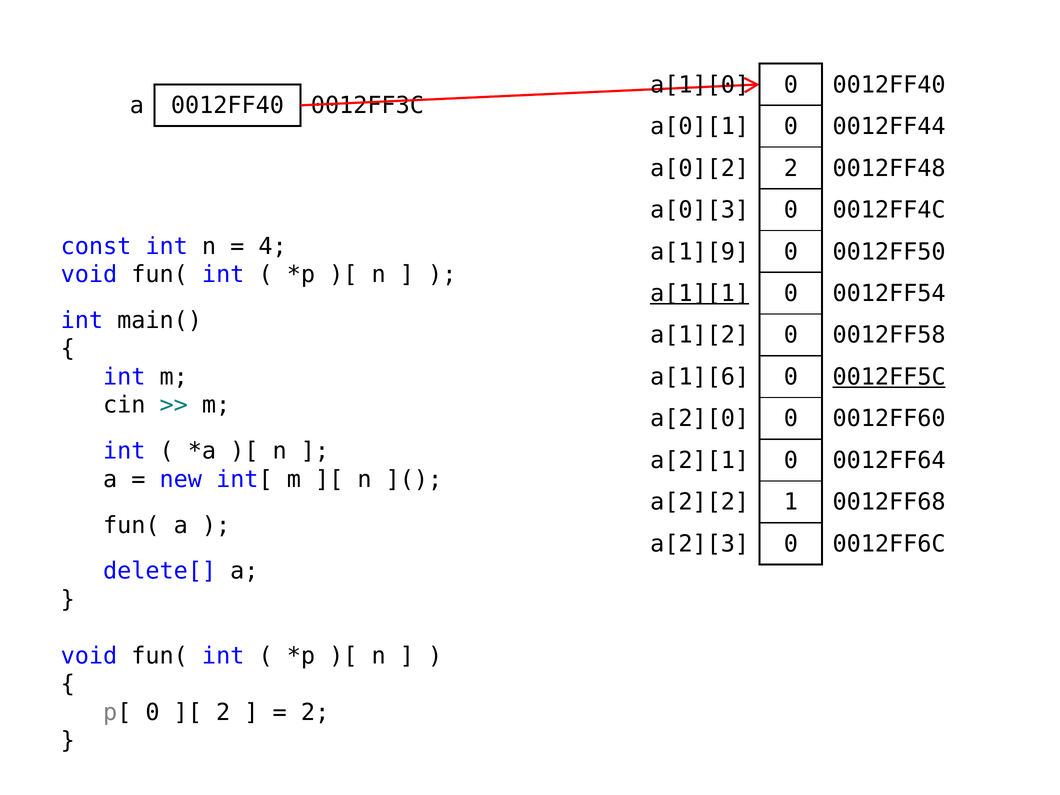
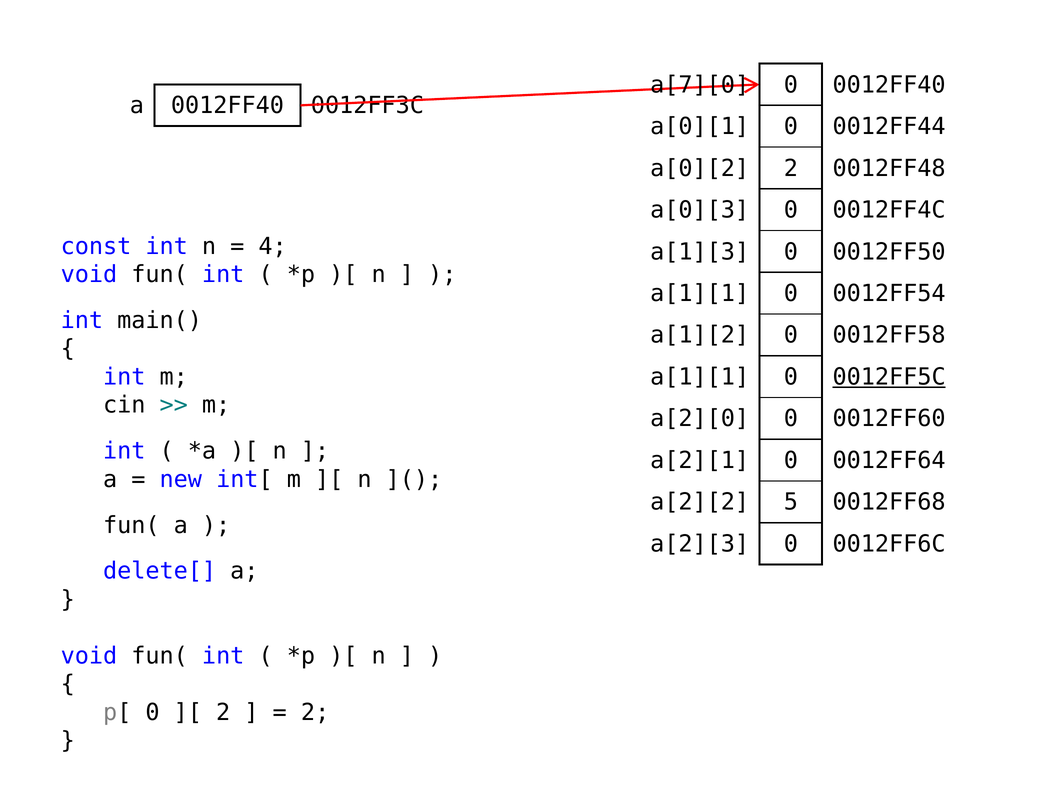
a[1][0: a[1][0 -> a[7][0 (700, 85)
a[1][9: a[1][9 -> a[1][3 (700, 252)
a[1][1 underline: present -> none (700, 293)
a[1][6: a[1][6 -> a[1][1 (700, 377)
1: 1 -> 5 (791, 502)
